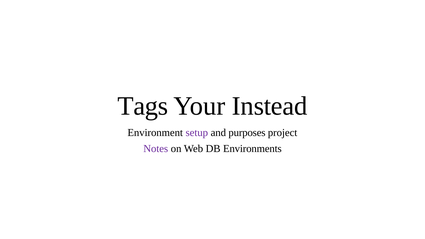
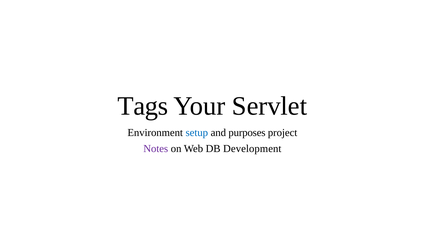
Instead: Instead -> Servlet (270, 106)
setup colour: purple -> blue (197, 133)
Environments: Environments -> Development (252, 149)
